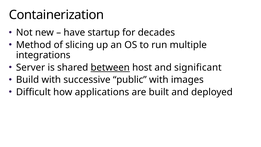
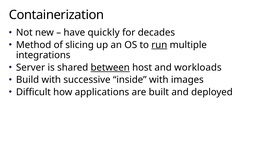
startup: startup -> quickly (104, 32)
run underline: none -> present (159, 45)
significant: significant -> workloads (198, 67)
public: public -> inside (130, 80)
